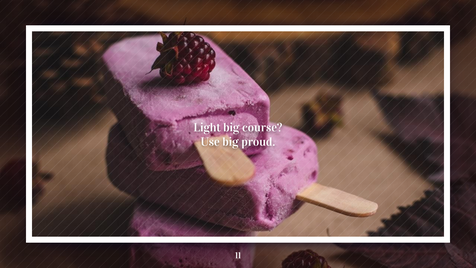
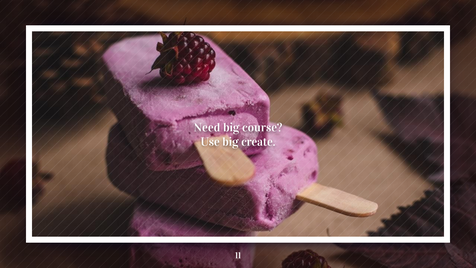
Light: Light -> Need (207, 128)
proud: proud -> create (258, 142)
